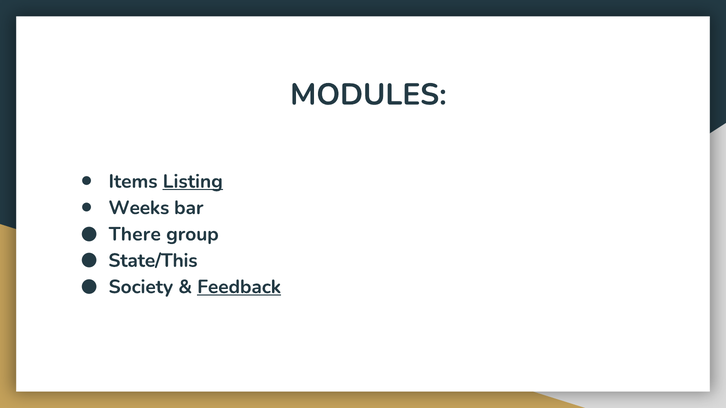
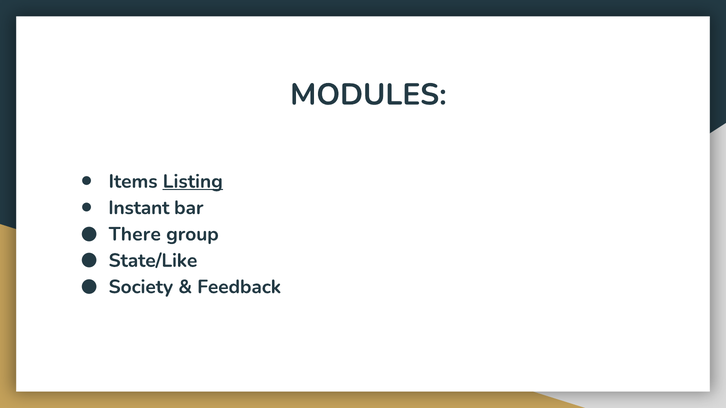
Weeks: Weeks -> Instant (139, 208)
State/This: State/This -> State/Like (153, 261)
Feedback underline: present -> none (239, 287)
